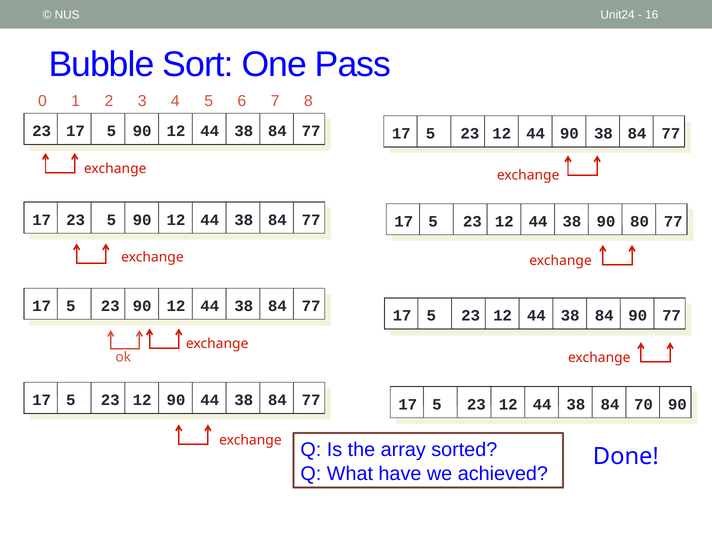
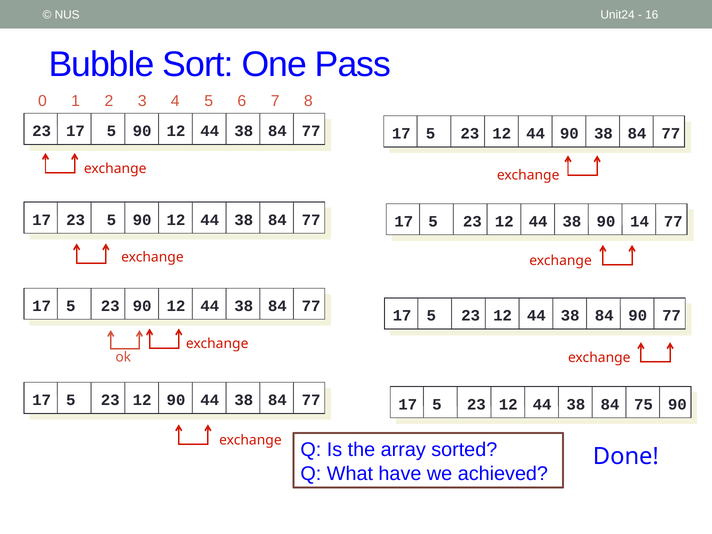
80: 80 -> 14 (640, 222)
70: 70 -> 75 (643, 404)
